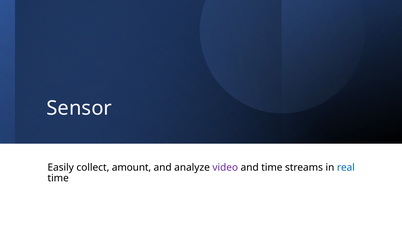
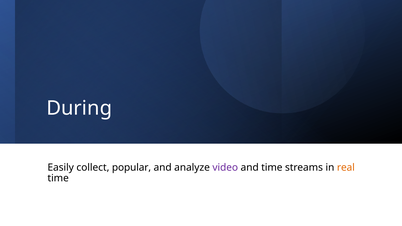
Sensor: Sensor -> During (79, 108)
amount: amount -> popular (132, 167)
real colour: blue -> orange (346, 167)
